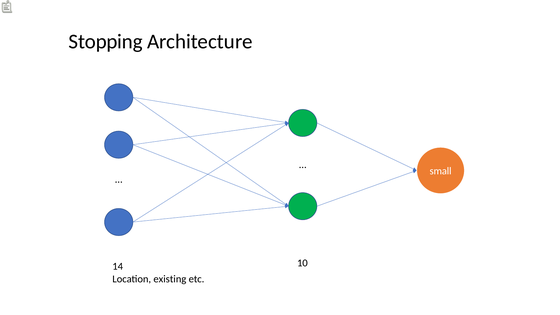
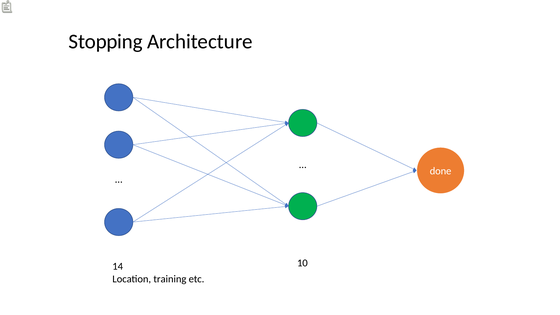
small: small -> done (441, 171)
existing: existing -> training (170, 279)
